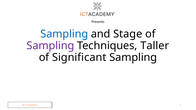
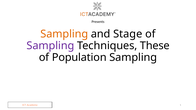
Sampling colour: blue -> orange (64, 34)
Taller: Taller -> These (155, 46)
Significant: Significant -> Population (79, 57)
